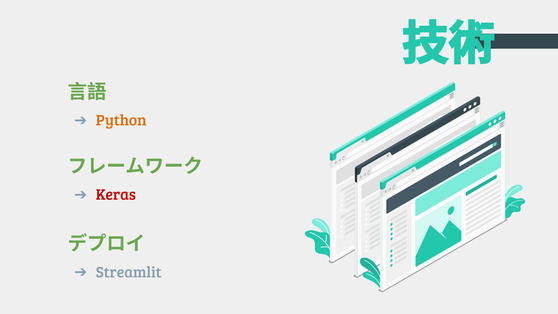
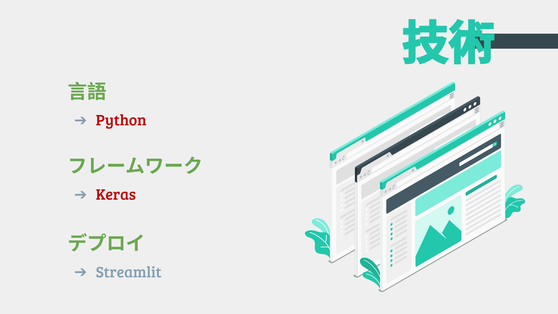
Python colour: orange -> red (121, 120)
